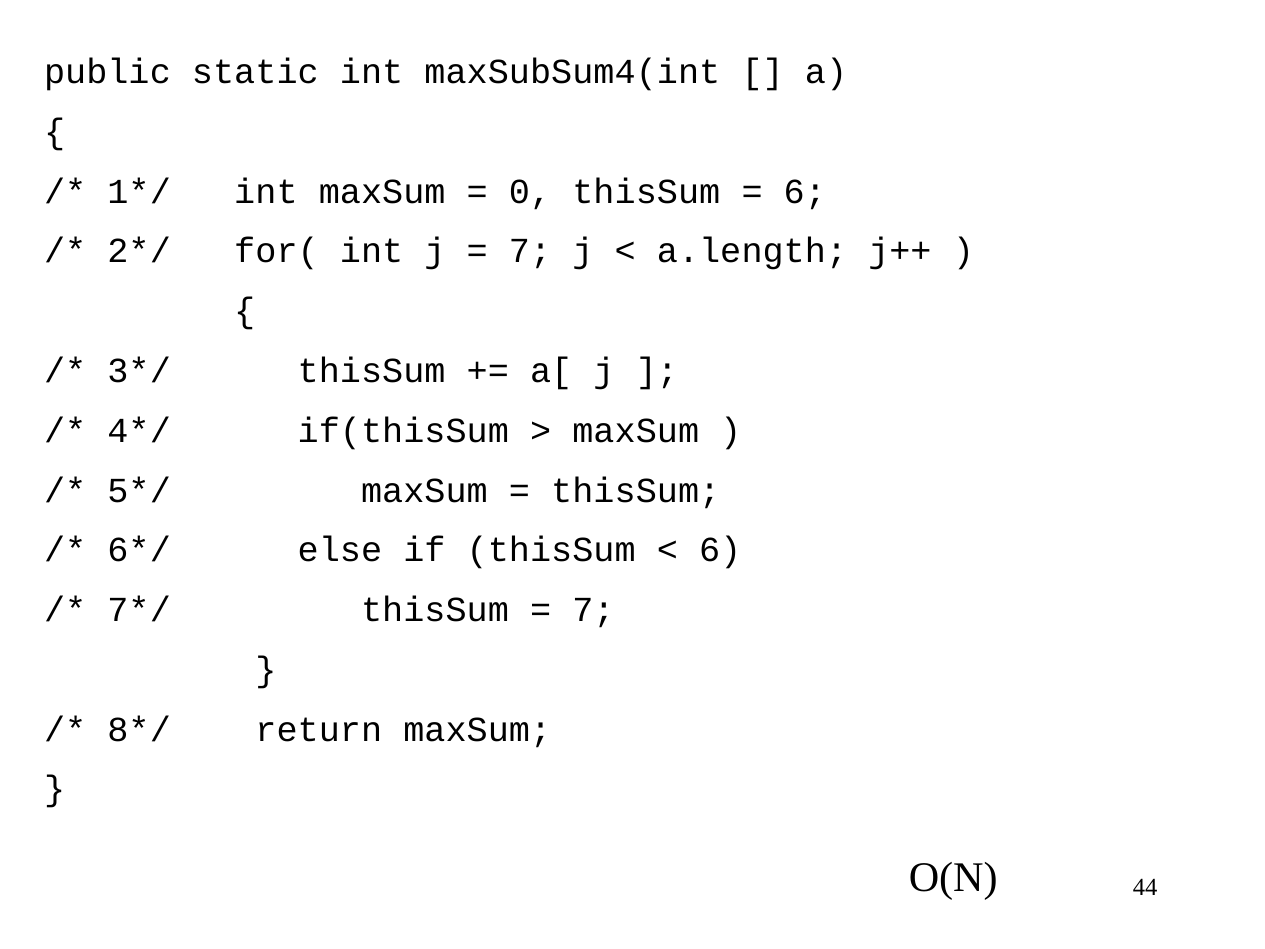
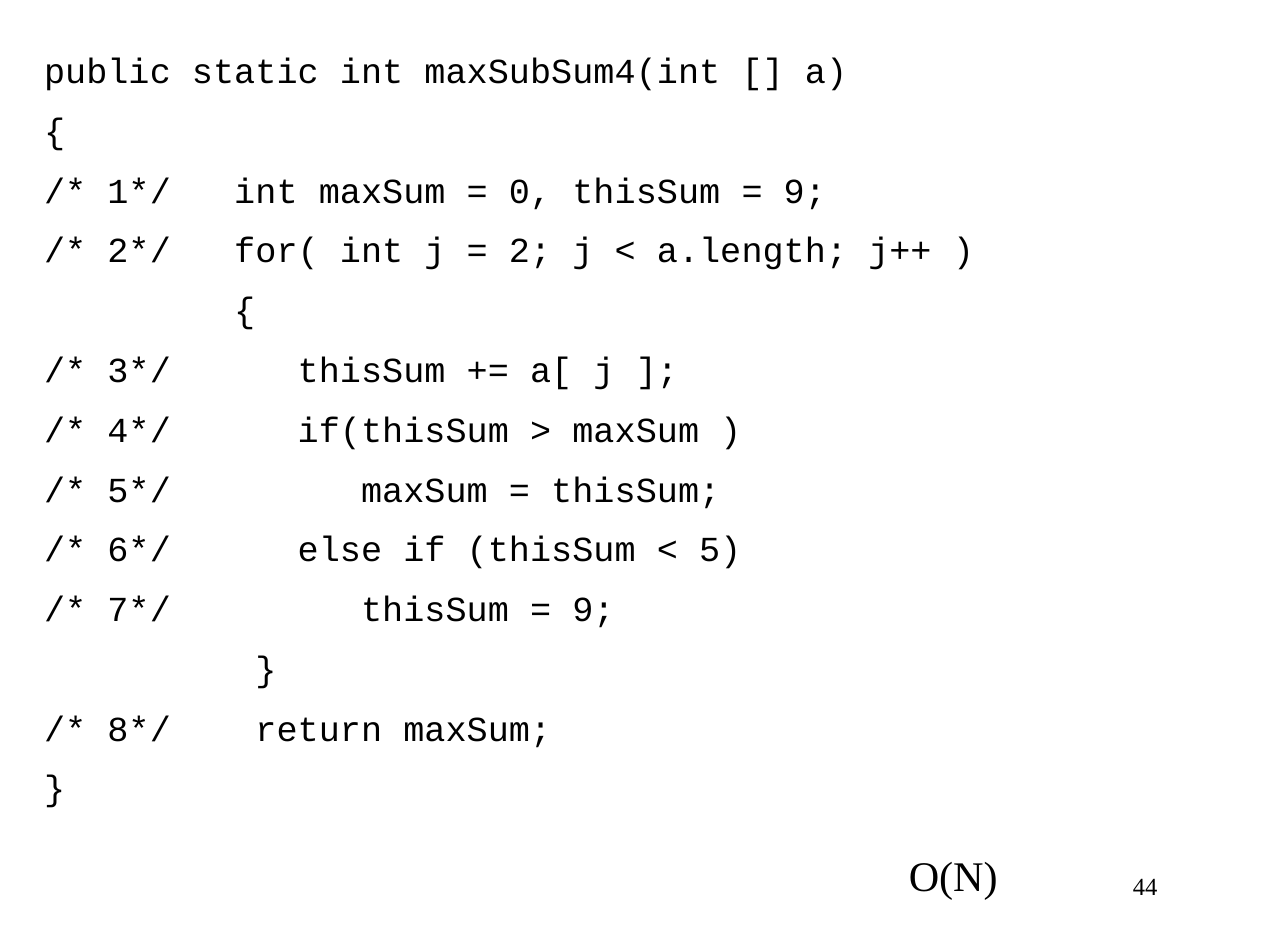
6: 6 -> 9 (805, 191)
7: 7 -> 2 (530, 251)
6: 6 -> 5 (720, 550)
7: 7 -> 9 (593, 610)
